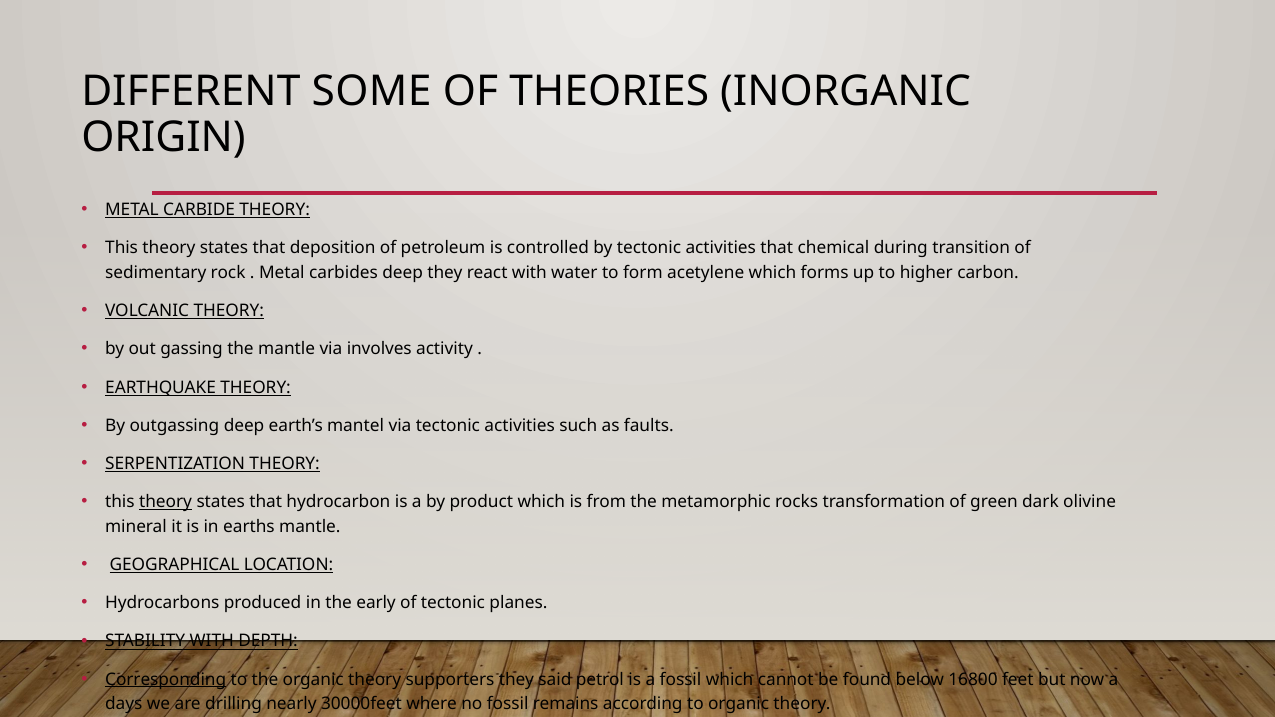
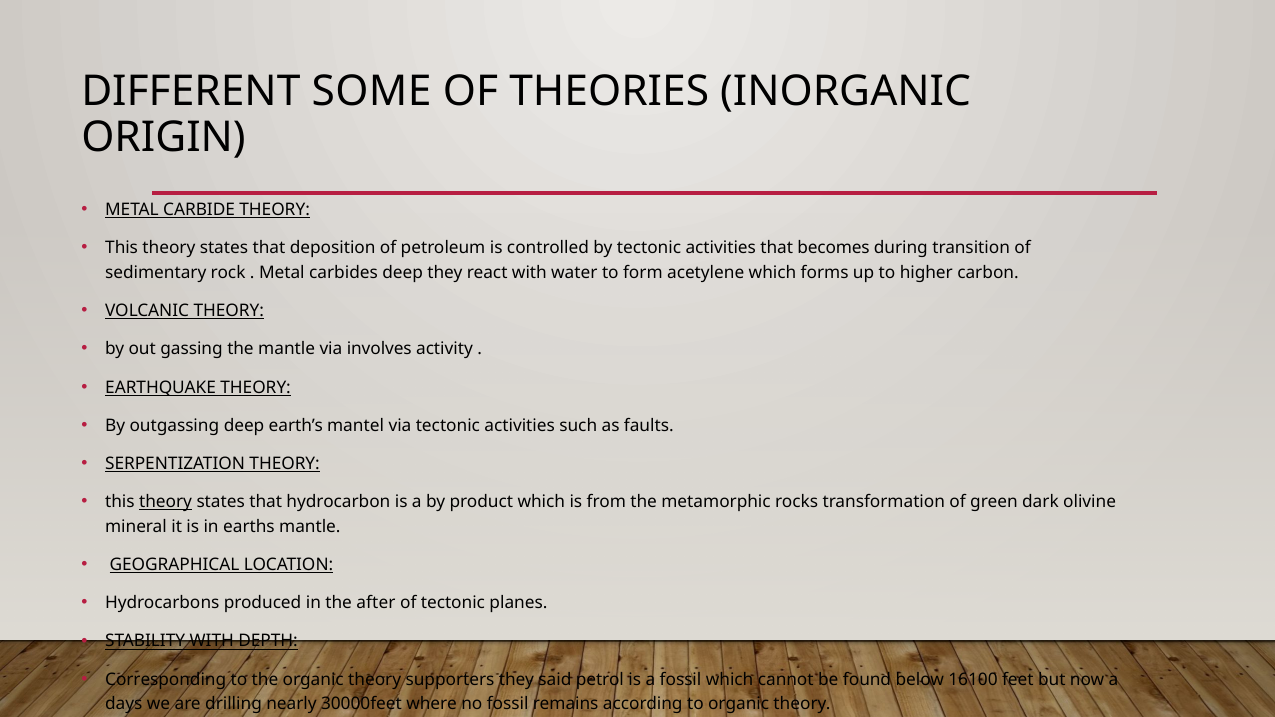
chemical: chemical -> becomes (834, 248)
early: early -> after (376, 603)
Corresponding underline: present -> none (166, 680)
16800: 16800 -> 16100 (973, 680)
